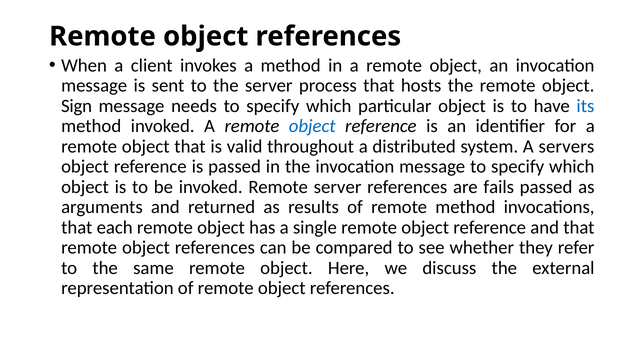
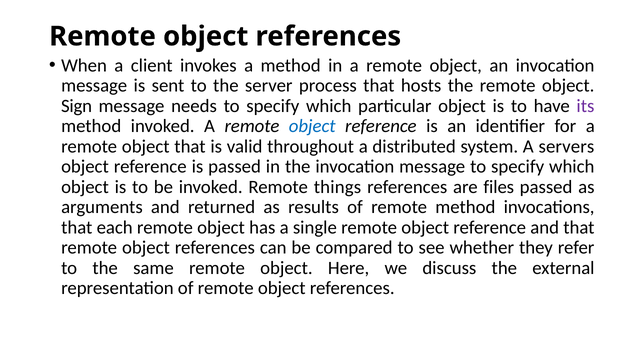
its colour: blue -> purple (585, 106)
Remote server: server -> things (337, 187)
fails: fails -> files (499, 187)
